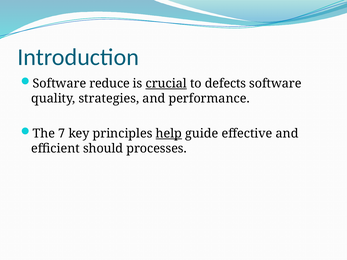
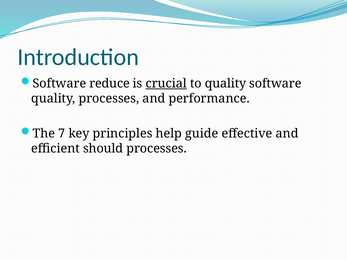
to defects: defects -> quality (225, 84)
quality strategies: strategies -> processes (109, 99)
help underline: present -> none (169, 134)
